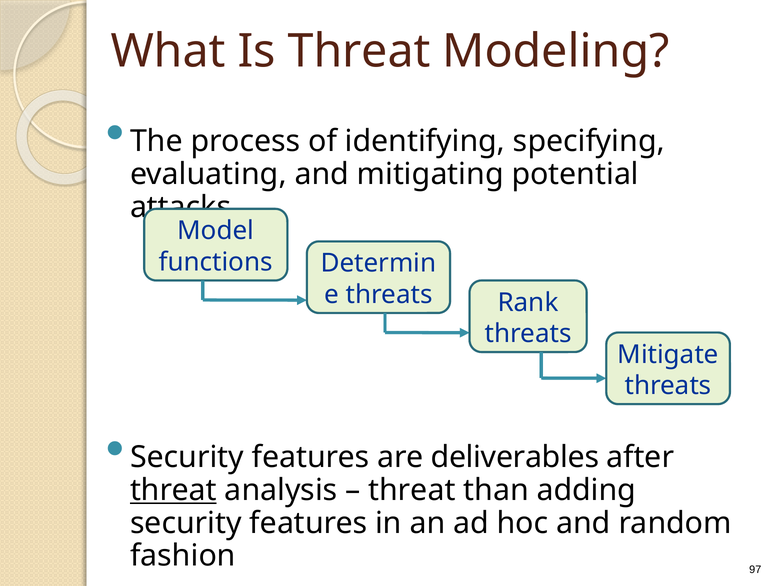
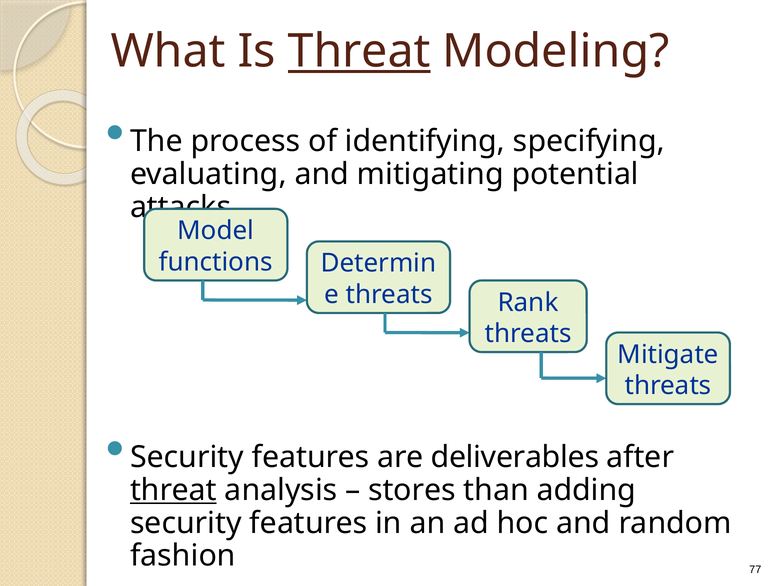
Threat underline: none -> present (359, 51)
threat: threat -> stores (412, 490)
97: 97 -> 77 (755, 570)
